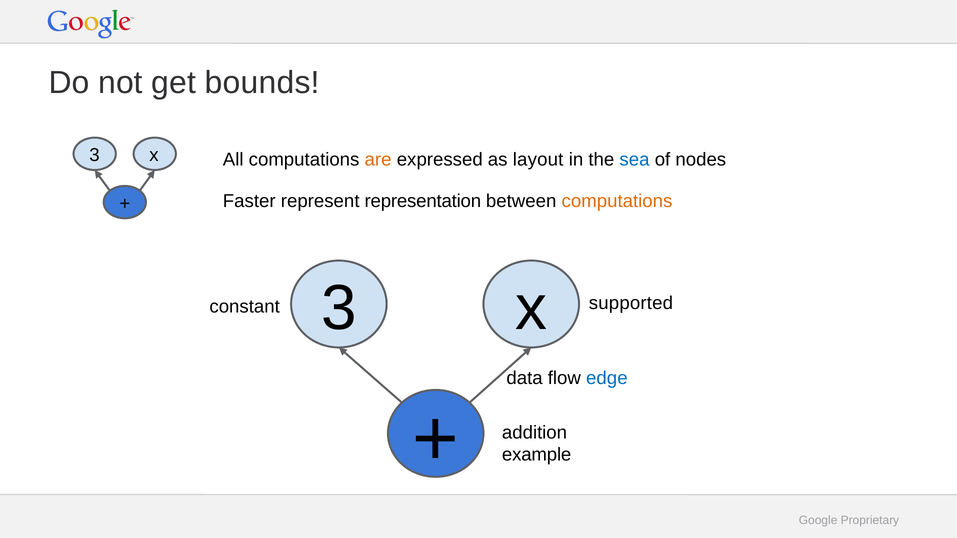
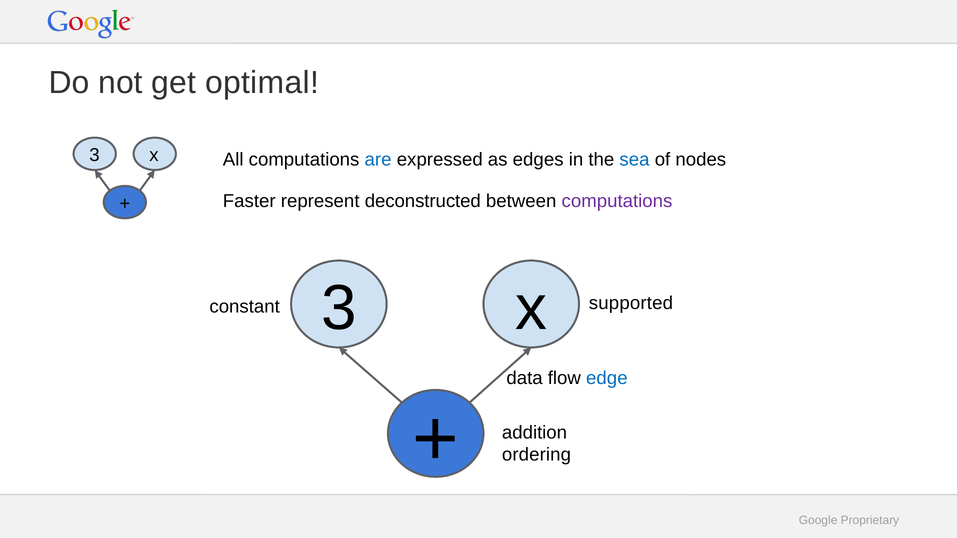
bounds: bounds -> optimal (262, 83)
are colour: orange -> blue (378, 160)
layout: layout -> edges (538, 160)
representation: representation -> deconstructed (423, 201)
computations colour: orange -> purple (617, 201)
example: example -> ordering (537, 455)
